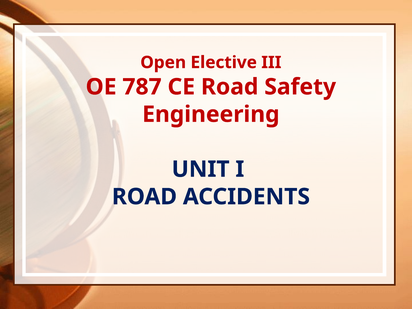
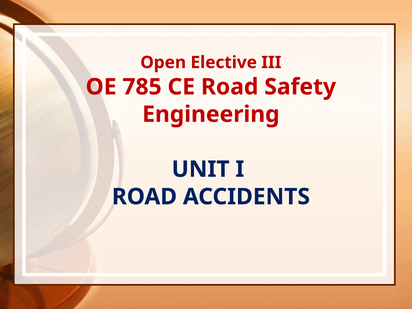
787: 787 -> 785 (142, 87)
